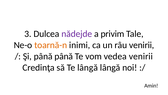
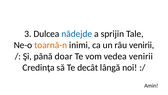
nădejde colour: purple -> blue (77, 34)
privim: privim -> sprijin (112, 34)
până până: până -> doar (64, 56)
Te lângă: lângă -> decât (88, 67)
